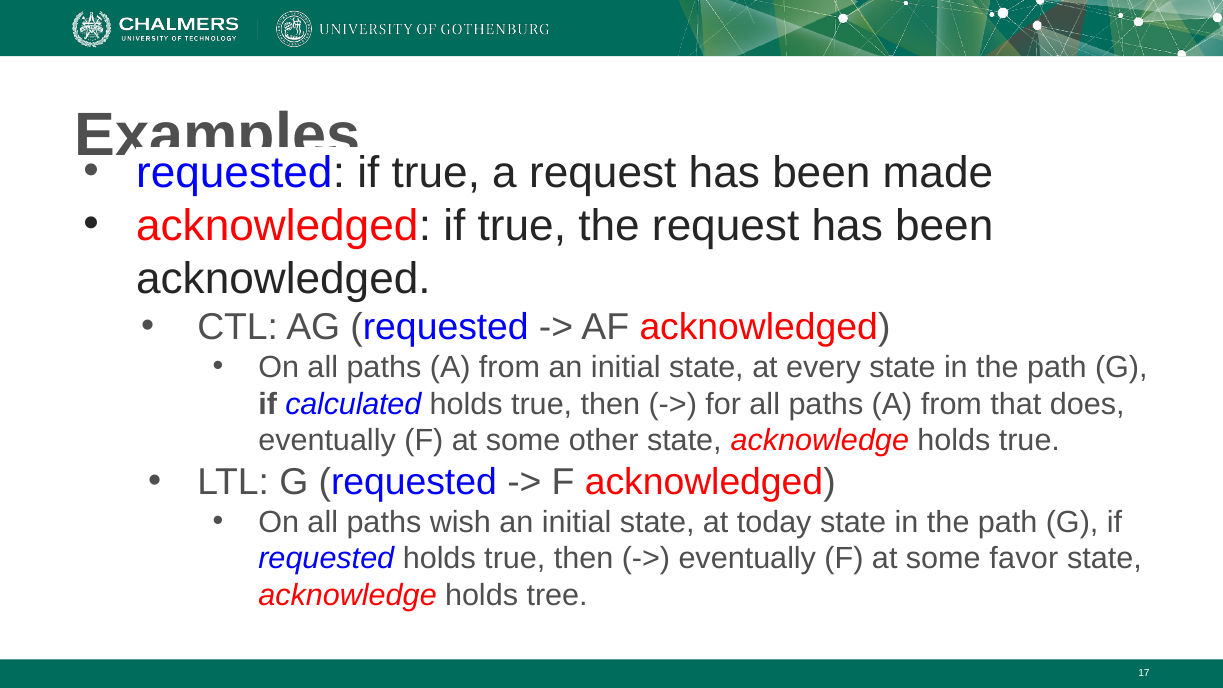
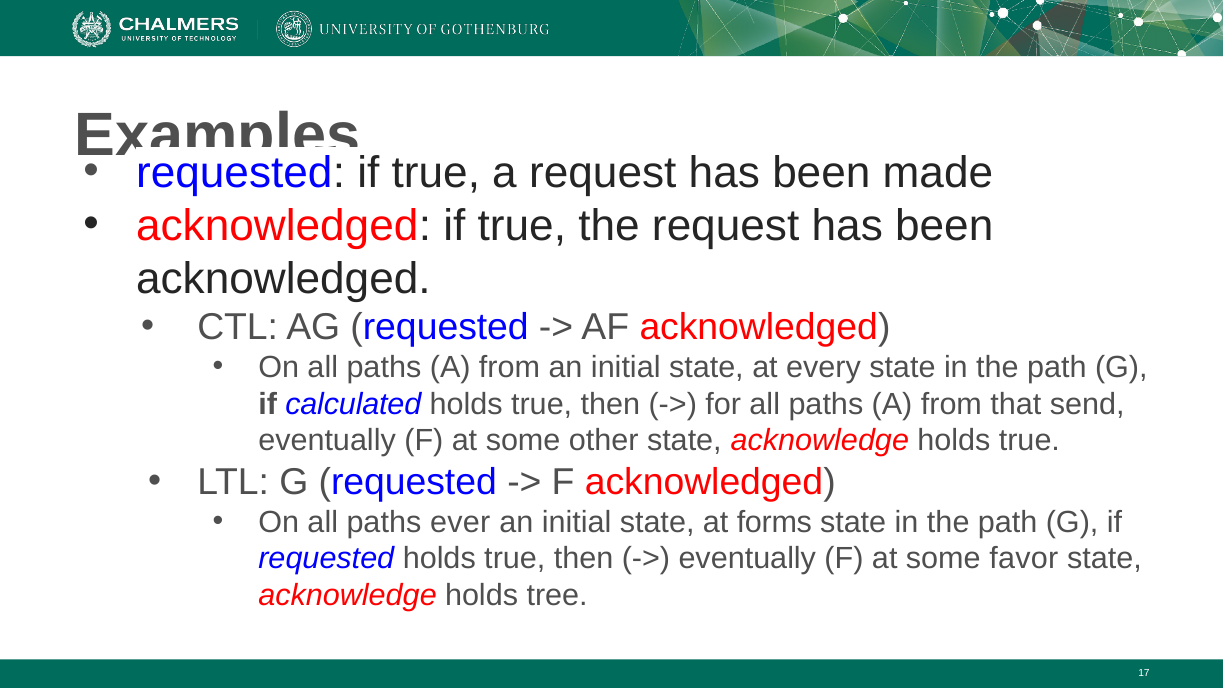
does: does -> send (1087, 404)
wish: wish -> ever (460, 522)
today: today -> forms (774, 522)
